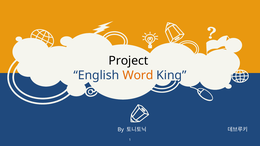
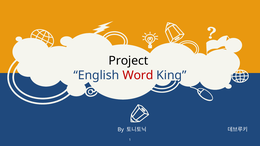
Word colour: orange -> red (138, 75)
